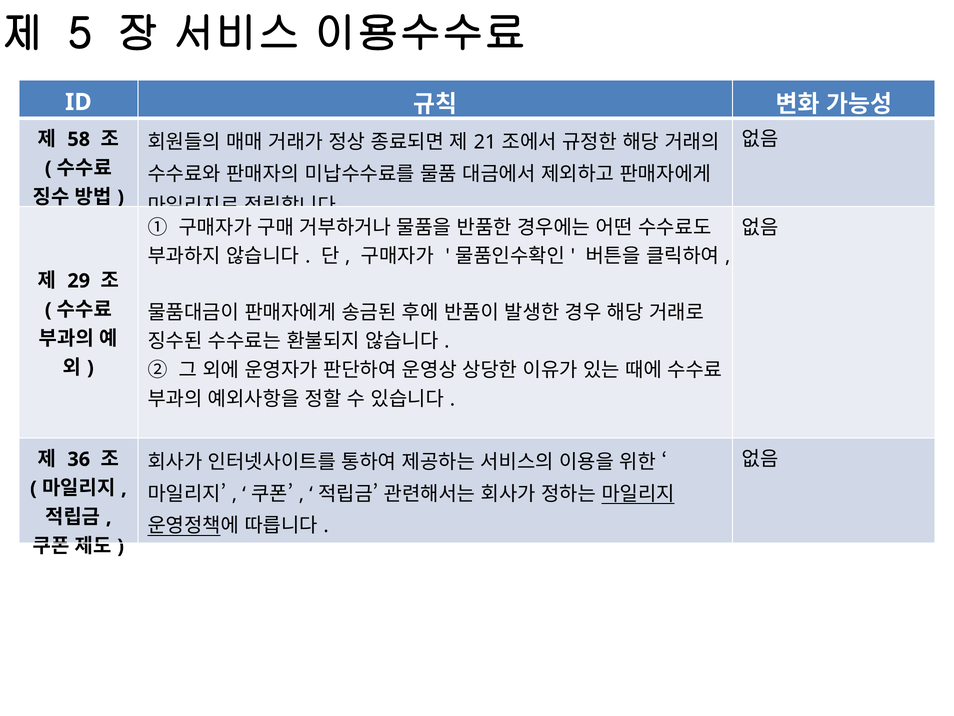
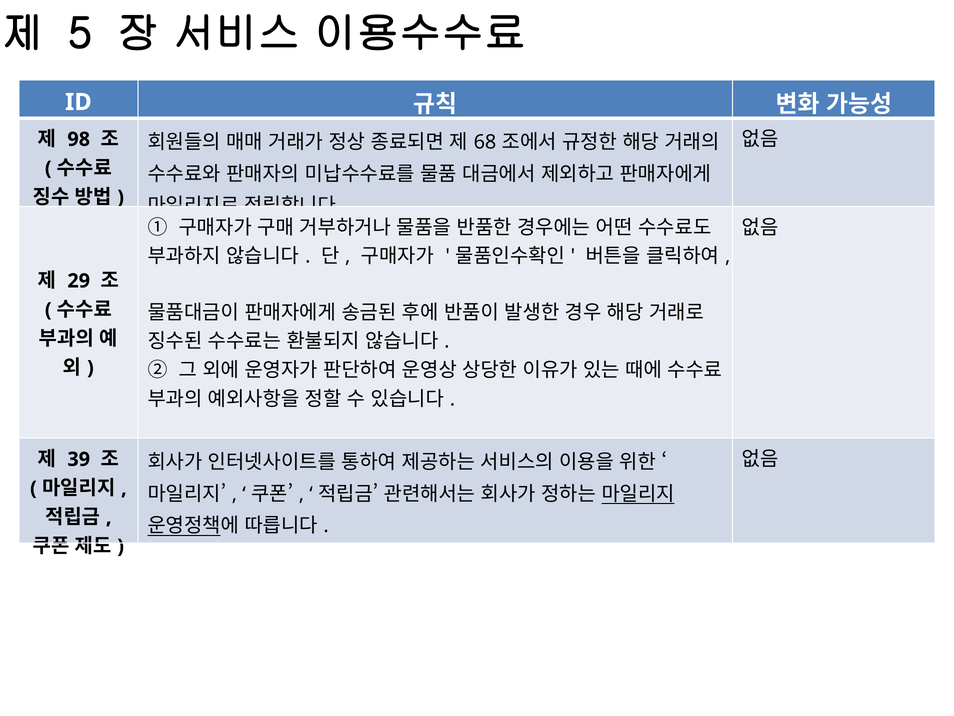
58: 58 -> 98 (79, 139)
21: 21 -> 68 (485, 142)
36: 36 -> 39 (79, 459)
